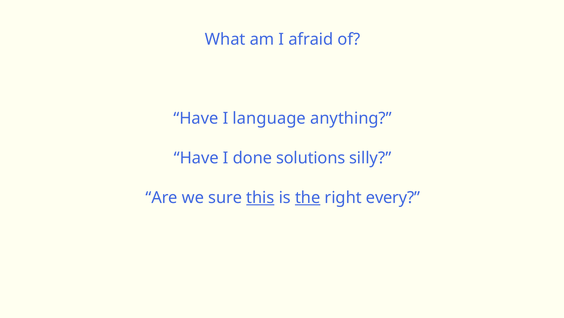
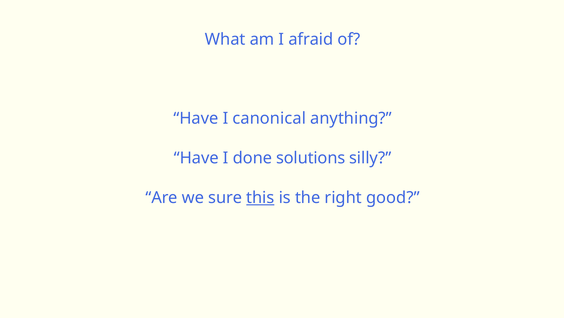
language: language -> canonical (269, 118)
the underline: present -> none (308, 197)
every: every -> good (393, 197)
